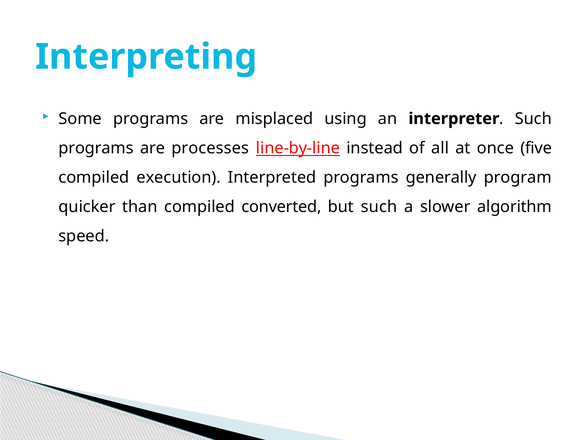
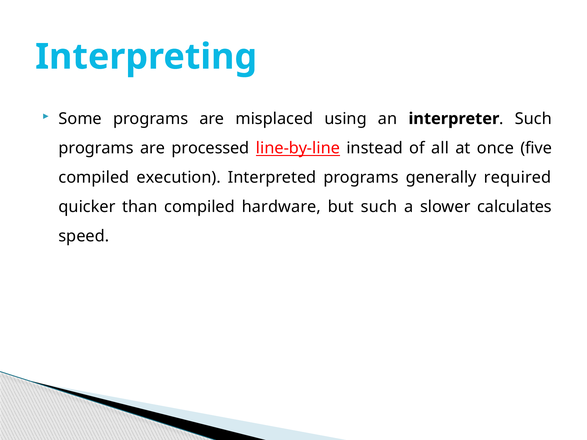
processes: processes -> processed (210, 148)
program: program -> required (518, 178)
converted: converted -> hardware (281, 207)
algorithm: algorithm -> calculates (514, 207)
